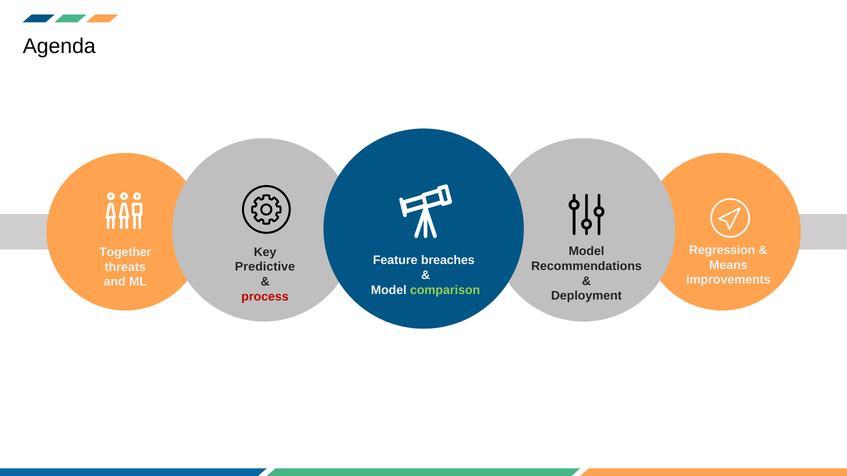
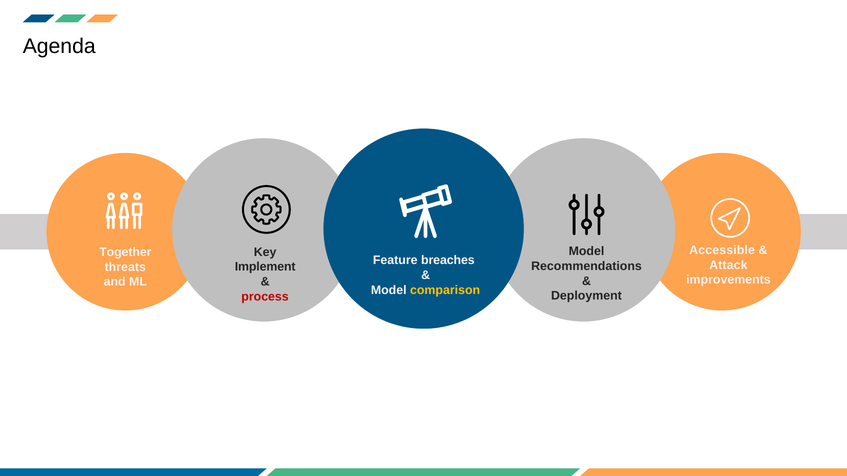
Regression: Regression -> Accessible (722, 250)
Means: Means -> Attack (728, 265)
Predictive: Predictive -> Implement (265, 267)
comparison colour: light green -> yellow (445, 290)
